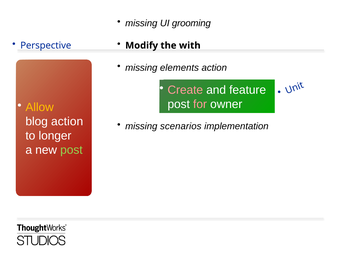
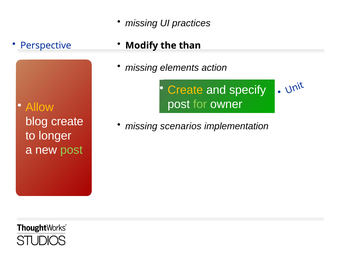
grooming: grooming -> practices (191, 23)
with: with -> than (190, 45)
Create colour: pink -> yellow (185, 90)
feature: feature -> specify (248, 90)
for colour: pink -> light green (200, 104)
blog action: action -> create (67, 121)
